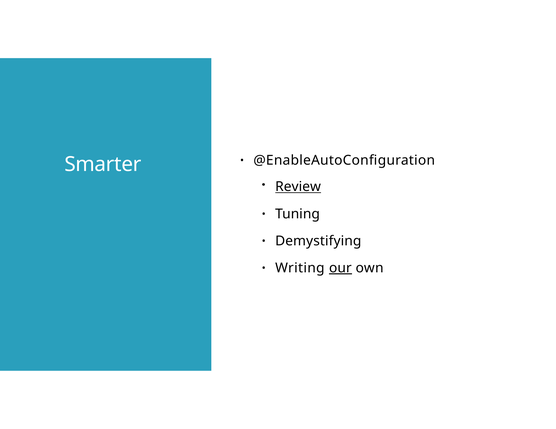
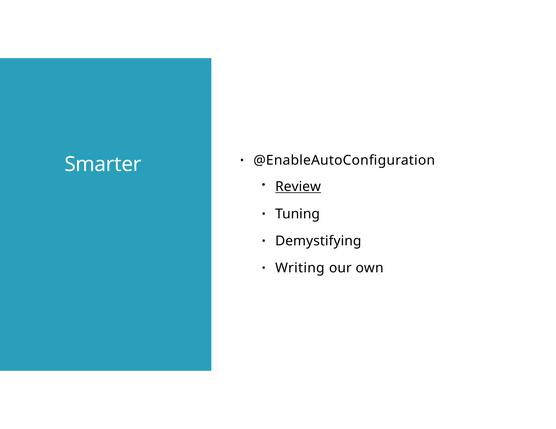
our underline: present -> none (340, 268)
